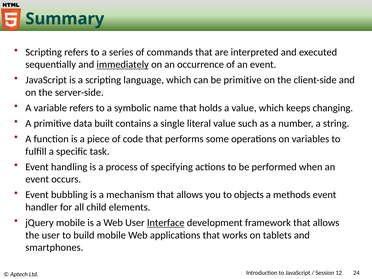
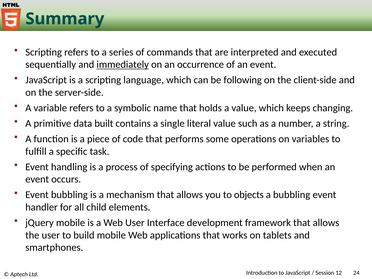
be primitive: primitive -> following (243, 80)
a methods: methods -> bubbling (292, 195)
Interface underline: present -> none (166, 223)
